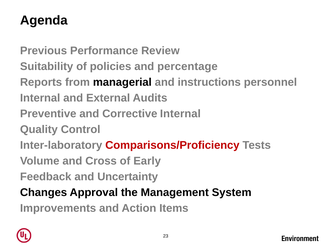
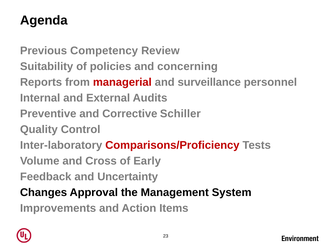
Performance: Performance -> Competency (104, 51)
percentage: percentage -> concerning (187, 67)
managerial colour: black -> red (122, 82)
instructions: instructions -> surveillance (209, 82)
Corrective Internal: Internal -> Schiller (180, 114)
